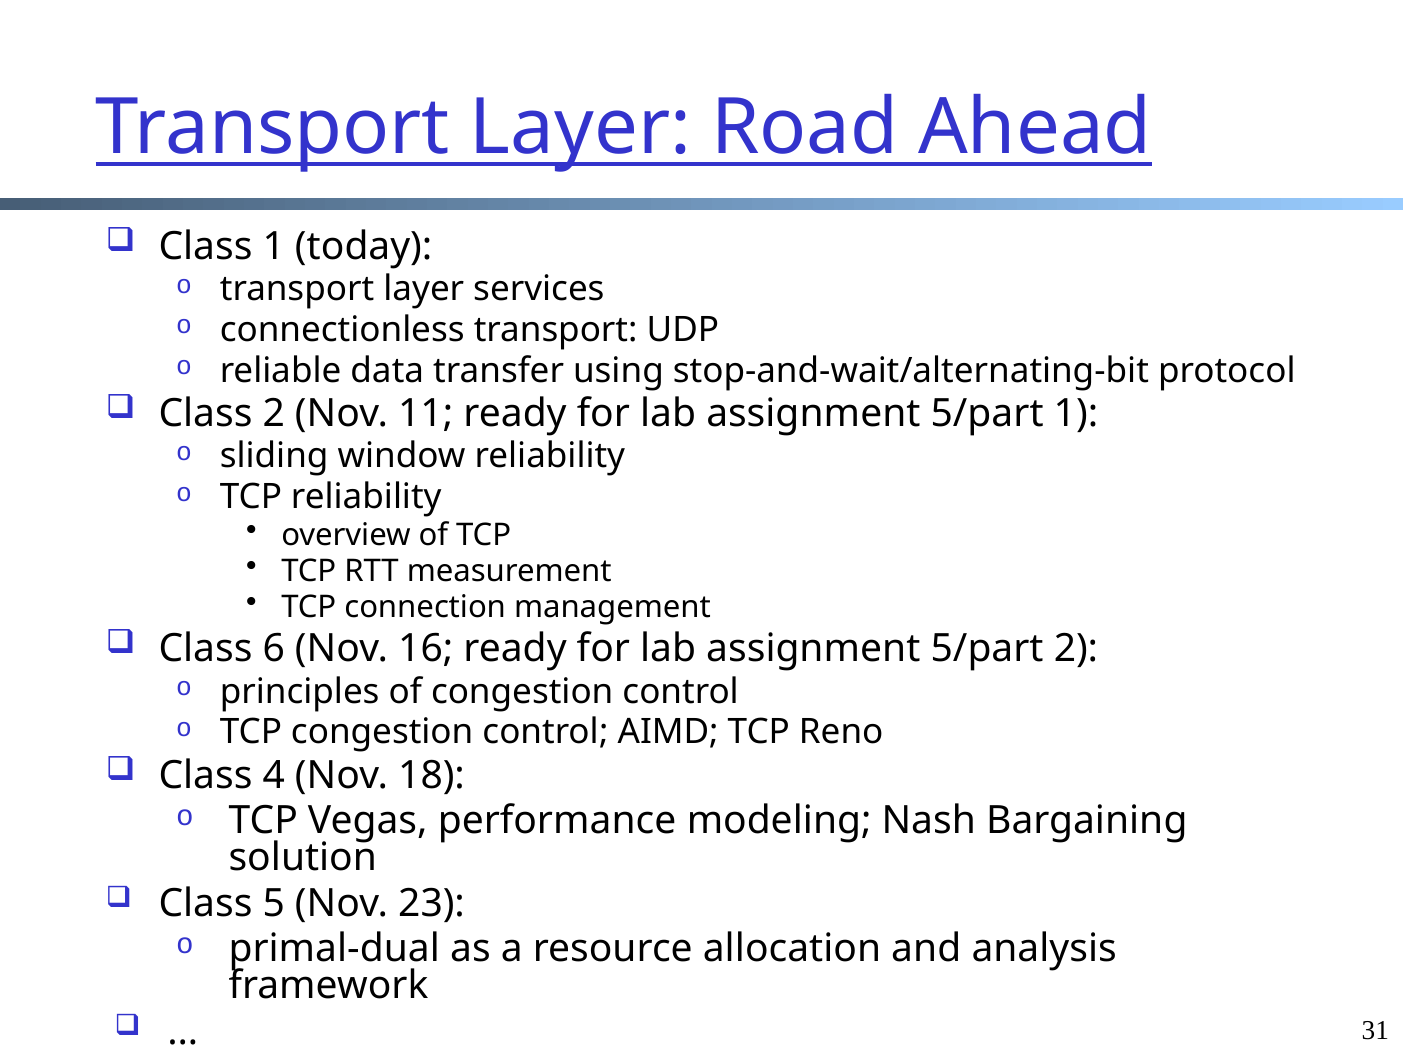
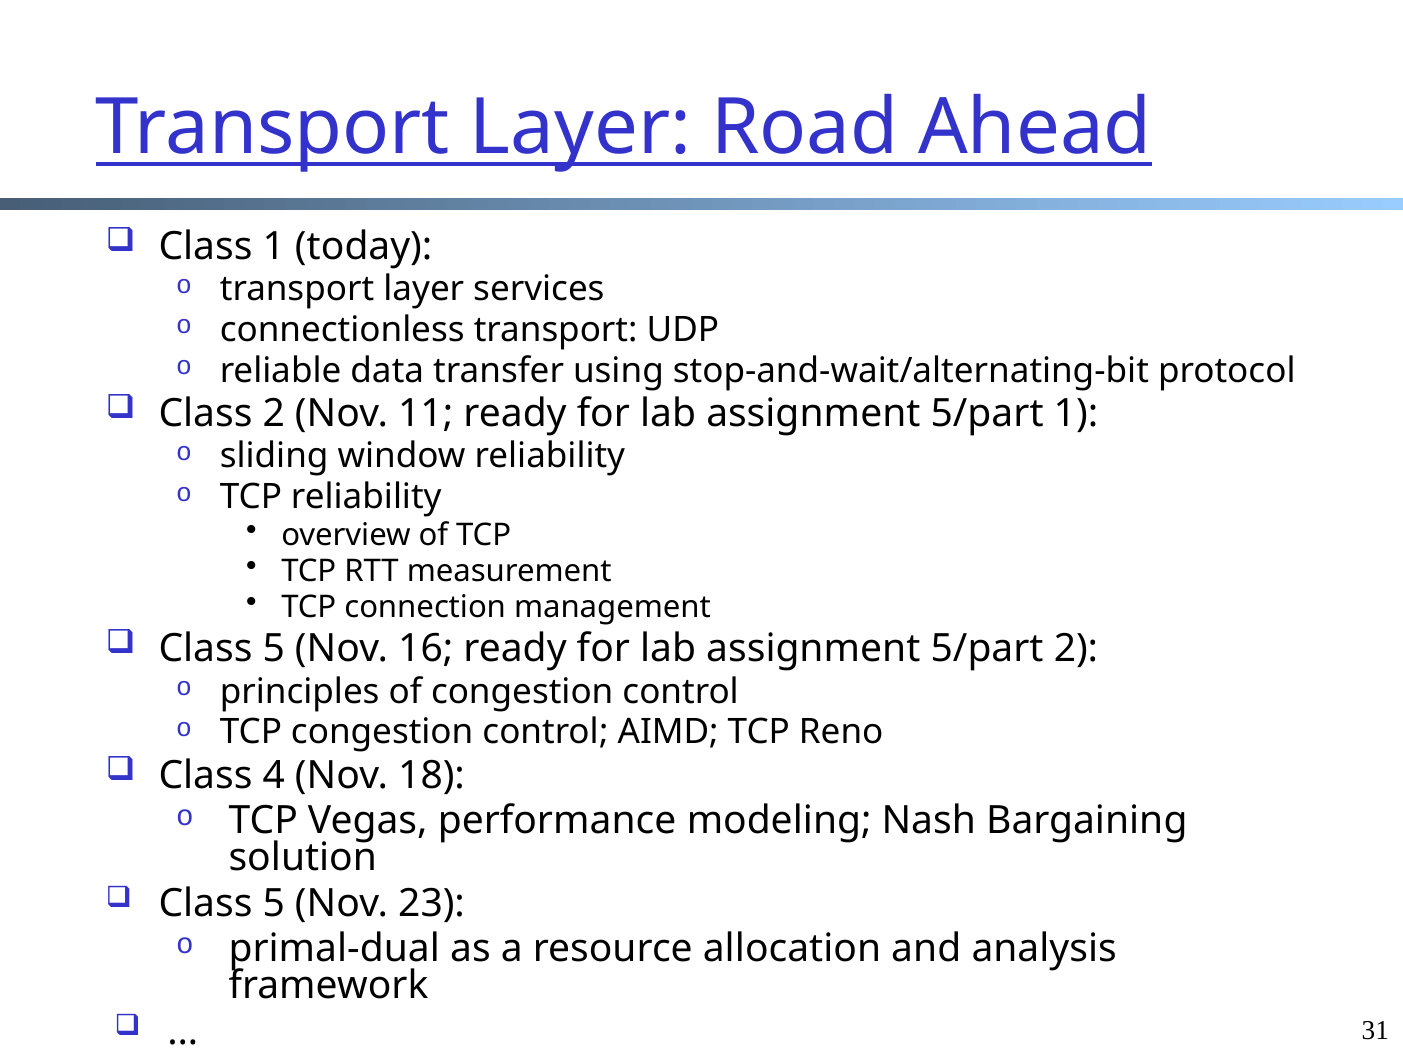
6: 6 -> 5 (274, 649)
